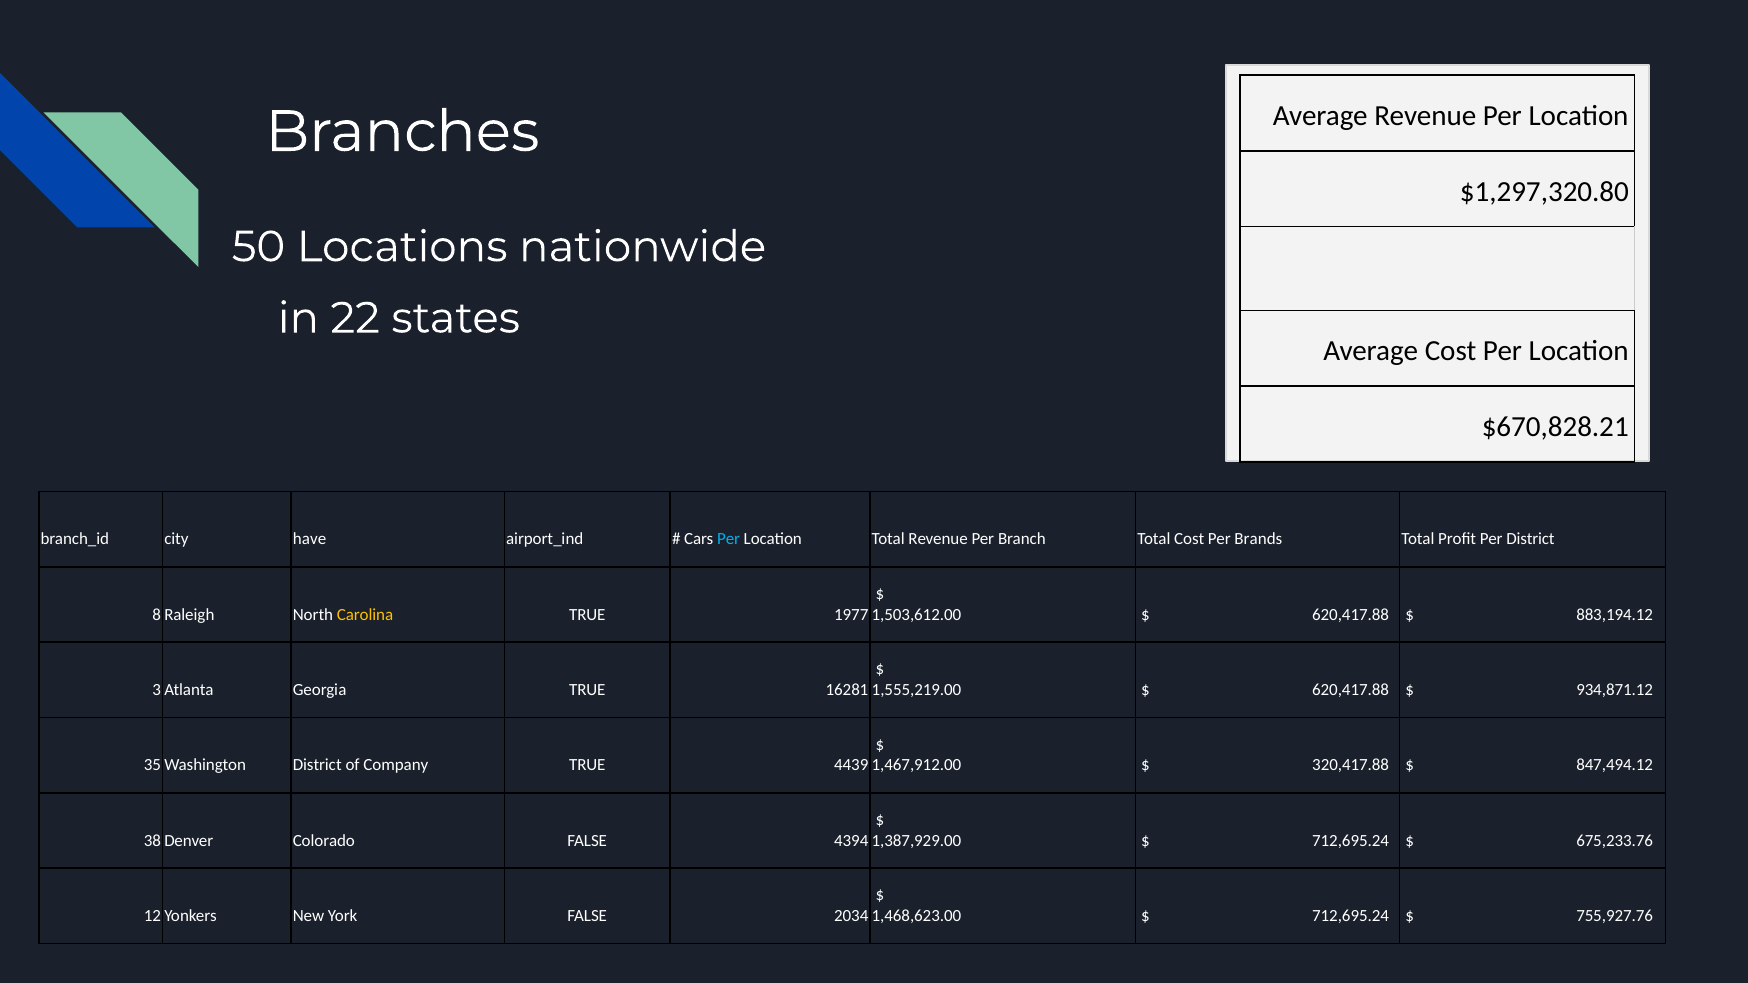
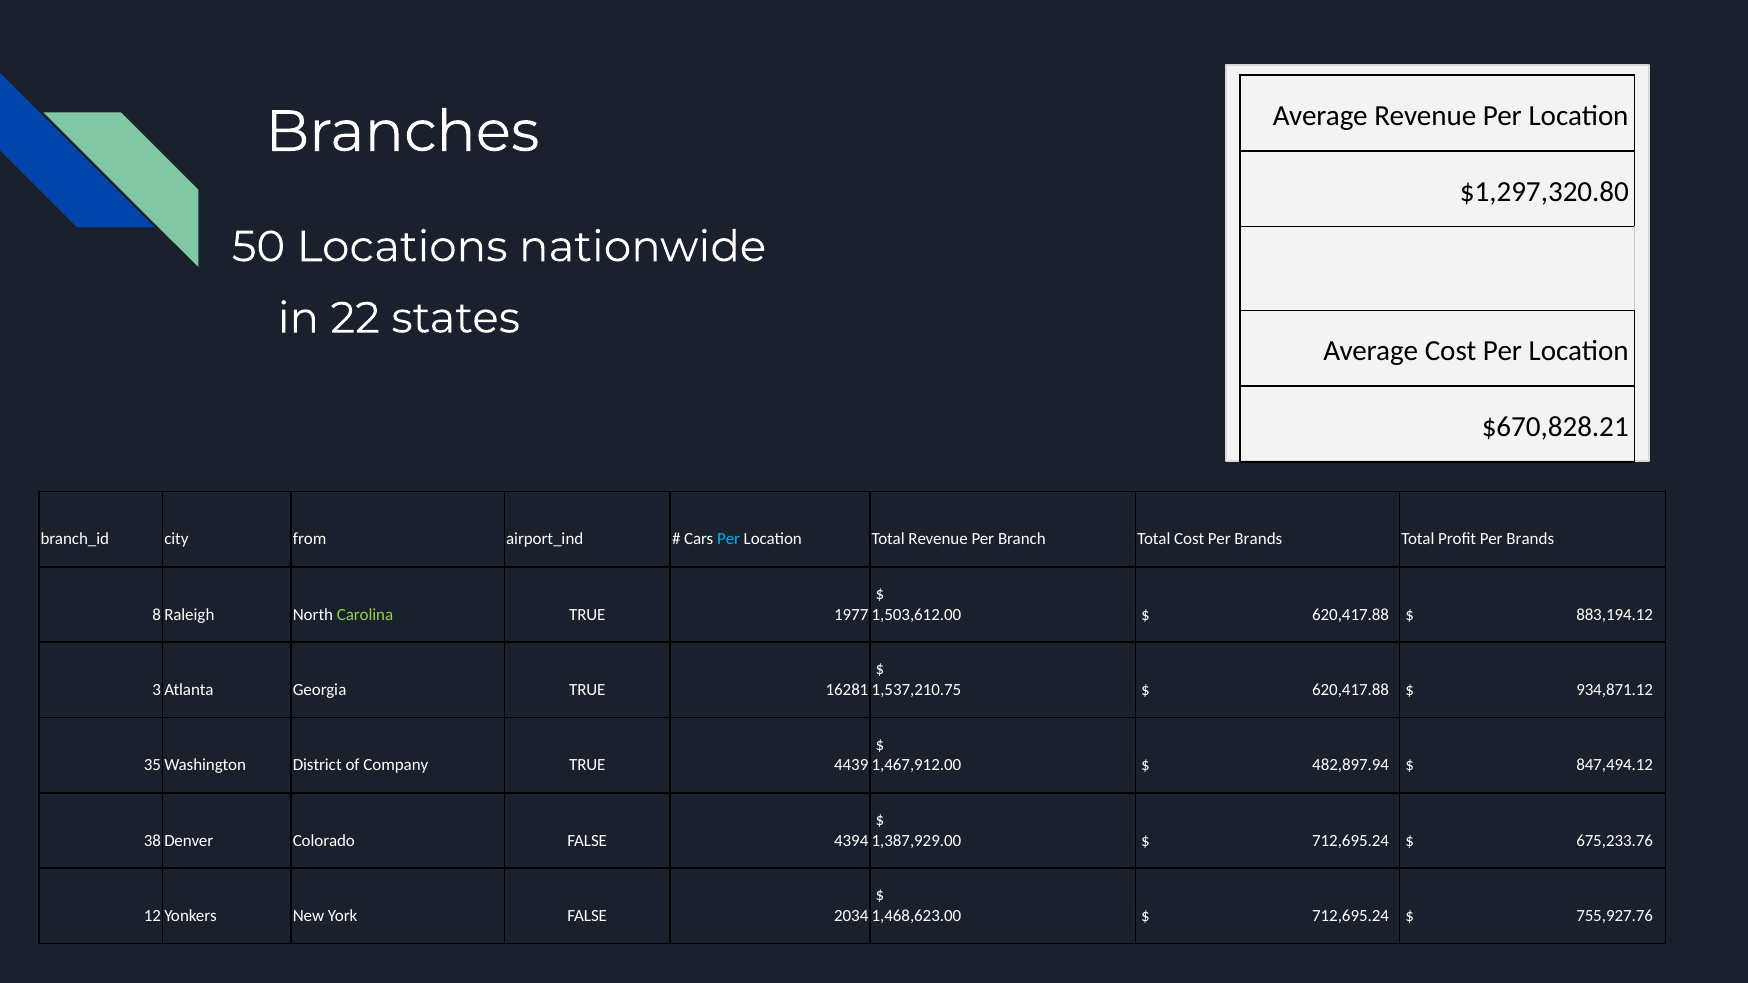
have: have -> from (310, 539)
Profit Per District: District -> Brands (1530, 539)
Carolina colour: yellow -> light green (365, 615)
1,555,219.00: 1,555,219.00 -> 1,537,210.75 (917, 690)
320,417.88: 320,417.88 -> 482,897.94 (1351, 765)
